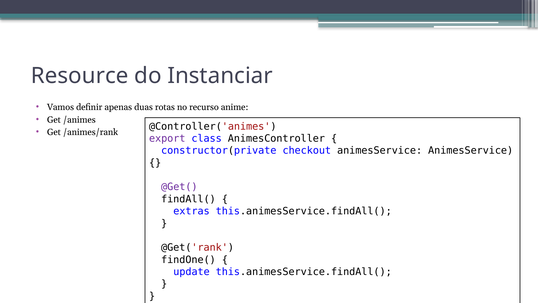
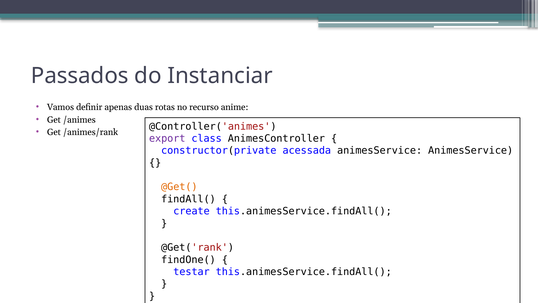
Resource: Resource -> Passados (80, 76)
checkout: checkout -> acessada (307, 150)
@Get( colour: purple -> orange (179, 187)
extras: extras -> create (192, 211)
update: update -> testar (192, 271)
